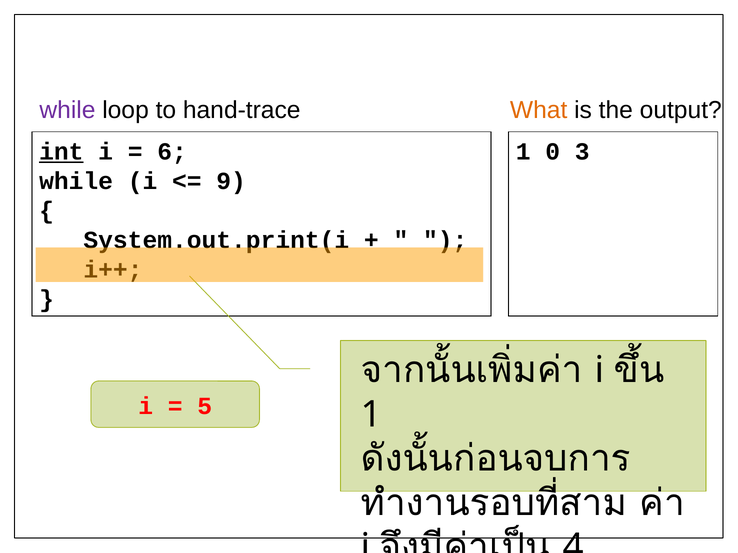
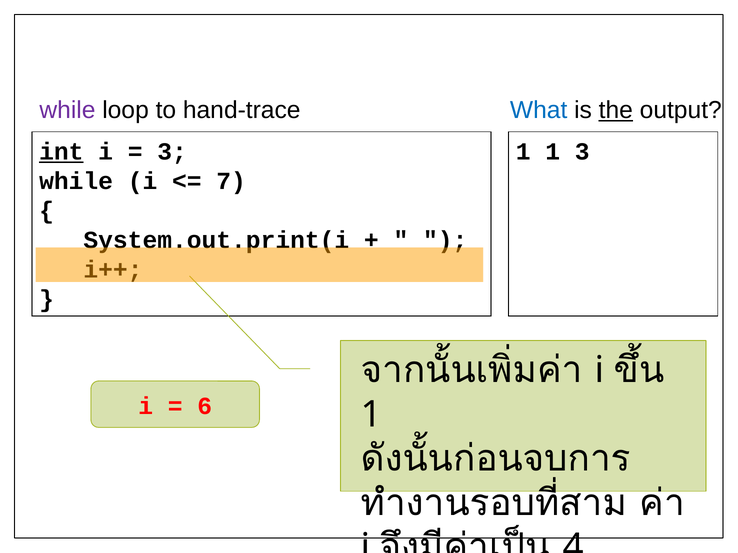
What colour: orange -> blue (539, 110)
the underline: none -> present (616, 110)
6: 6 -> 3 (172, 152)
1 0: 0 -> 1 (553, 152)
9: 9 -> 7 (231, 181)
5: 5 -> 6 (205, 406)
